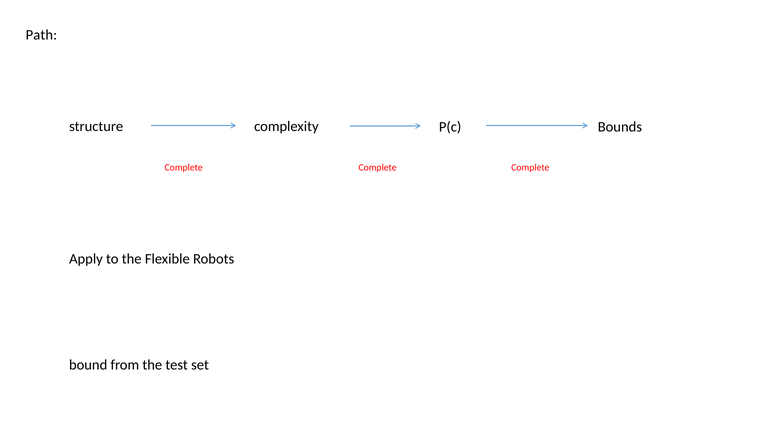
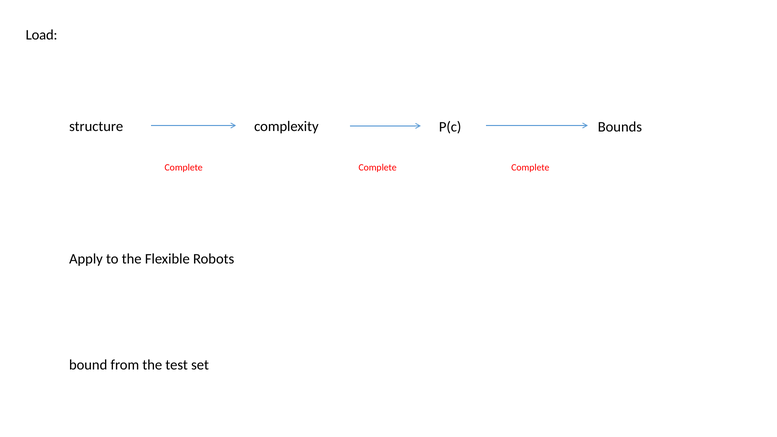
Path: Path -> Load (42, 35)
